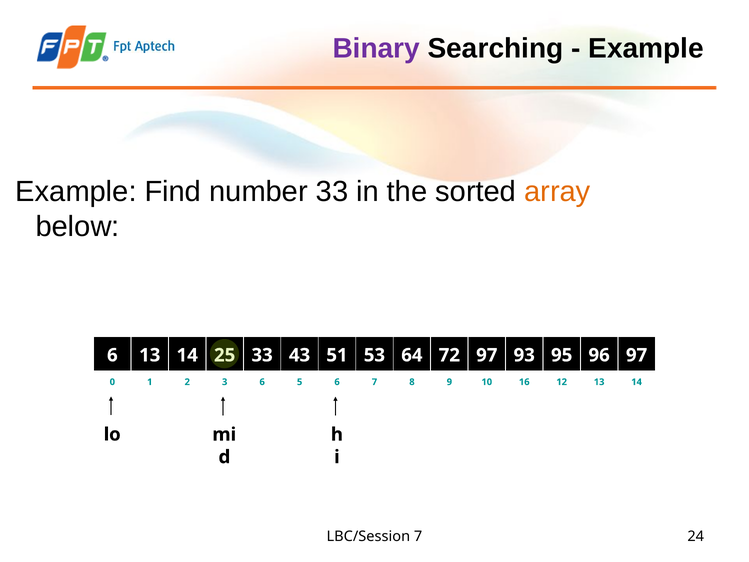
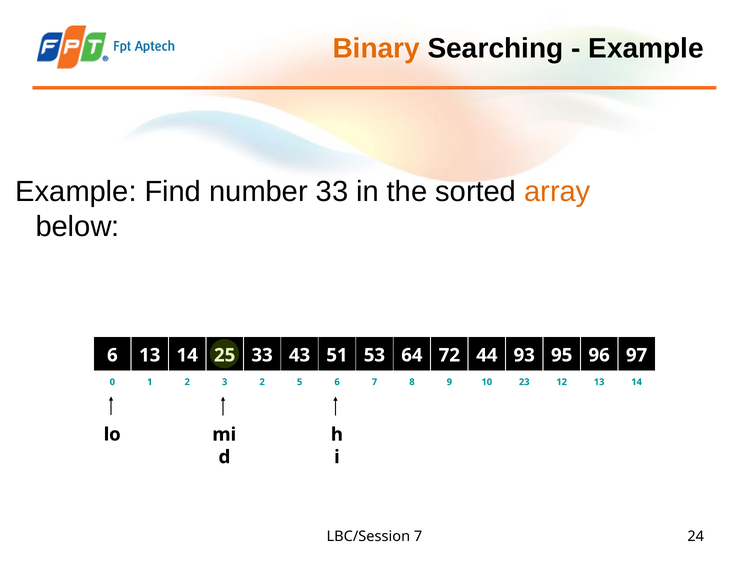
Binary colour: purple -> orange (376, 48)
53 97: 97 -> 44 (487, 355)
3 6: 6 -> 2 (262, 382)
16: 16 -> 23 (524, 382)
